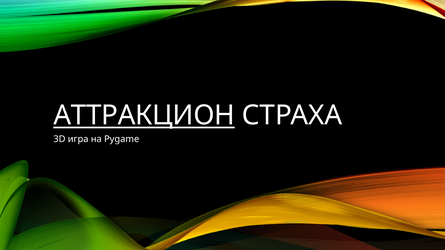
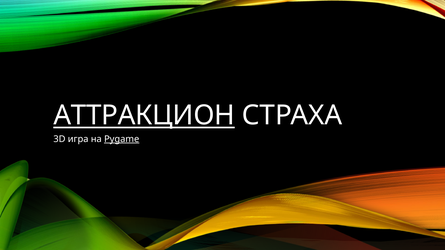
Pygame underline: none -> present (122, 139)
